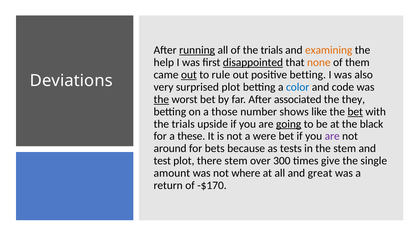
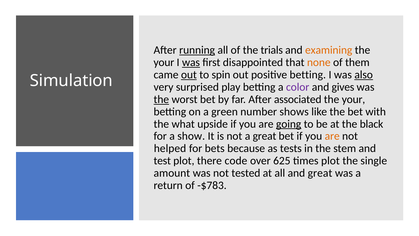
help: help -> your (164, 62)
was underline: none -> present (191, 62)
disappointed underline: present -> none (253, 62)
rule: rule -> spin (221, 75)
also underline: none -> present (364, 75)
Deviations: Deviations -> Simulation (71, 81)
surprised plot: plot -> play (231, 87)
color colour: blue -> purple (298, 87)
code: code -> gives (343, 87)
they: they -> your (353, 99)
those: those -> green (225, 111)
bet underline: present -> none (355, 111)
trials: trials -> what (183, 124)
these: these -> show (191, 136)
a were: were -> great (265, 136)
are colour: purple -> orange (332, 136)
around: around -> helped (170, 148)
there stem: stem -> code (236, 161)
300: 300 -> 625 (282, 161)
times give: give -> plot (330, 161)
where: where -> tested (246, 173)
-$170: -$170 -> -$783 (212, 185)
